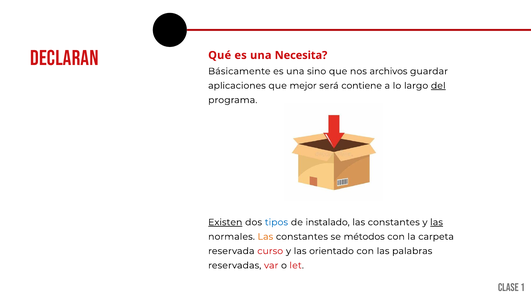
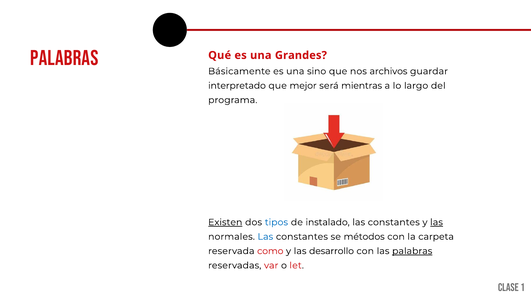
Declaran: Declaran -> Palabras (64, 58)
Necesita: Necesita -> Grandes (301, 55)
aplicaciones: aplicaciones -> interpretado (237, 86)
contiene: contiene -> mientras (362, 86)
del underline: present -> none (438, 86)
Las colour: orange -> blue (265, 236)
curso: curso -> como (270, 251)
orientado: orientado -> desarrollo (332, 251)
palabras underline: none -> present (412, 251)
